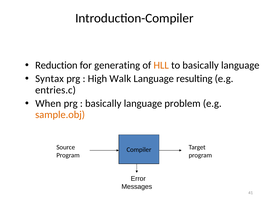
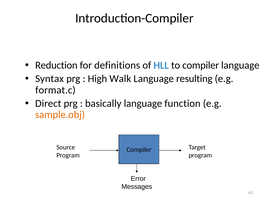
generating: generating -> definitions (117, 65)
HLL colour: orange -> blue (161, 65)
to basically: basically -> compiler (201, 65)
entries.c: entries.c -> format.c (55, 90)
When: When -> Direct (48, 103)
problem: problem -> function (182, 103)
